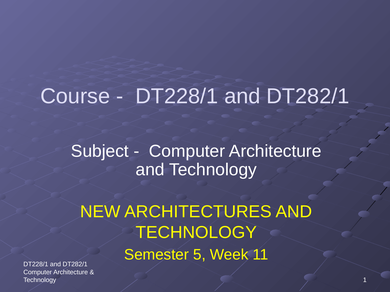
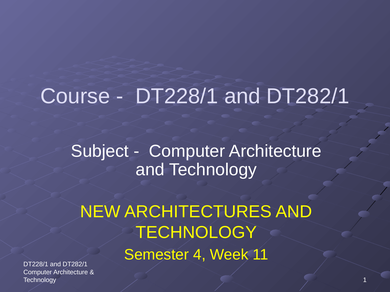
5: 5 -> 4 (199, 255)
